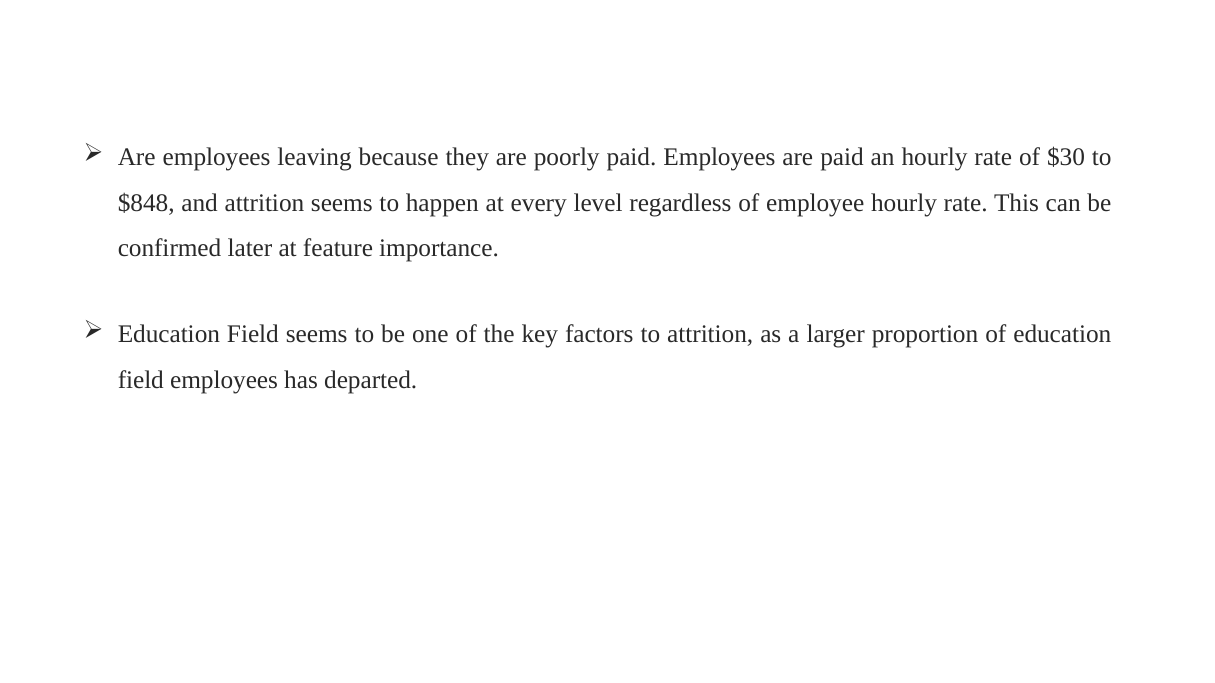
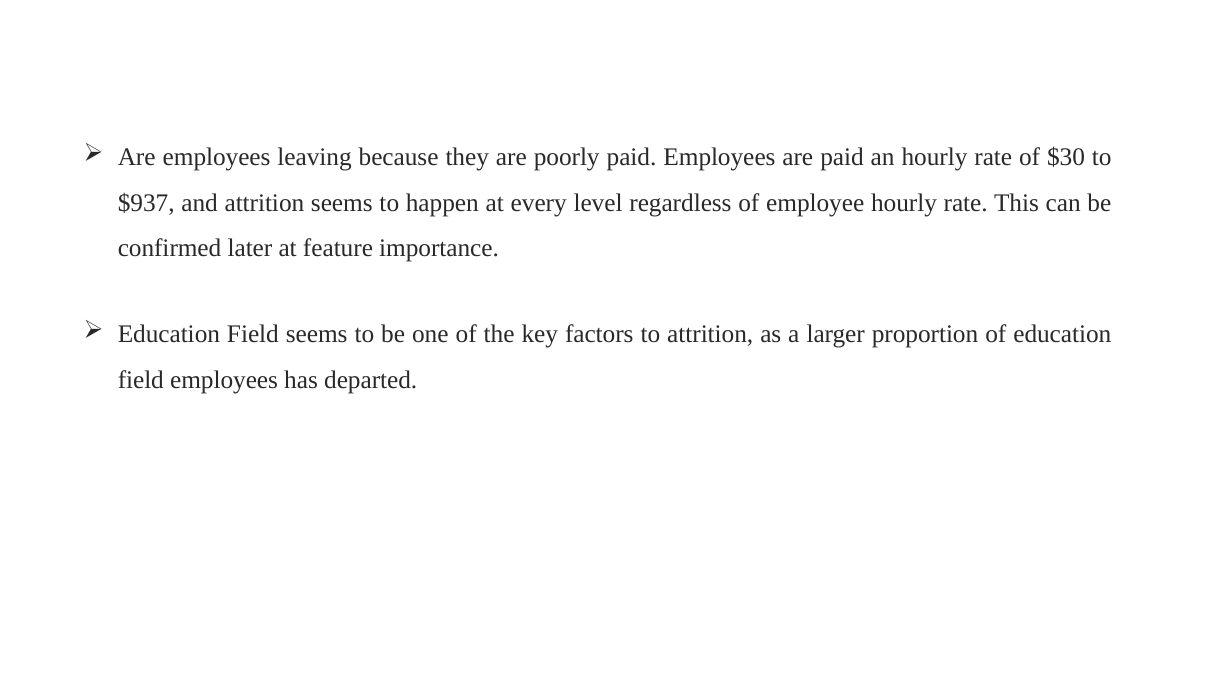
$848: $848 -> $937 (146, 203)
